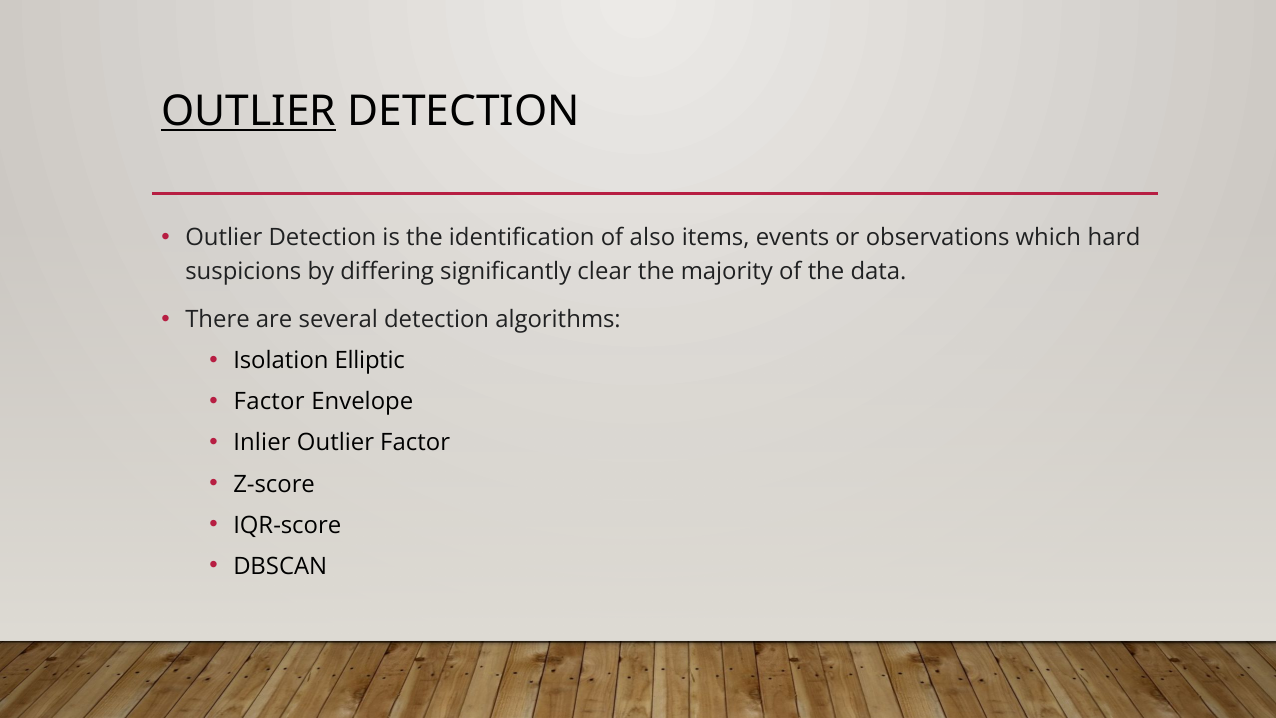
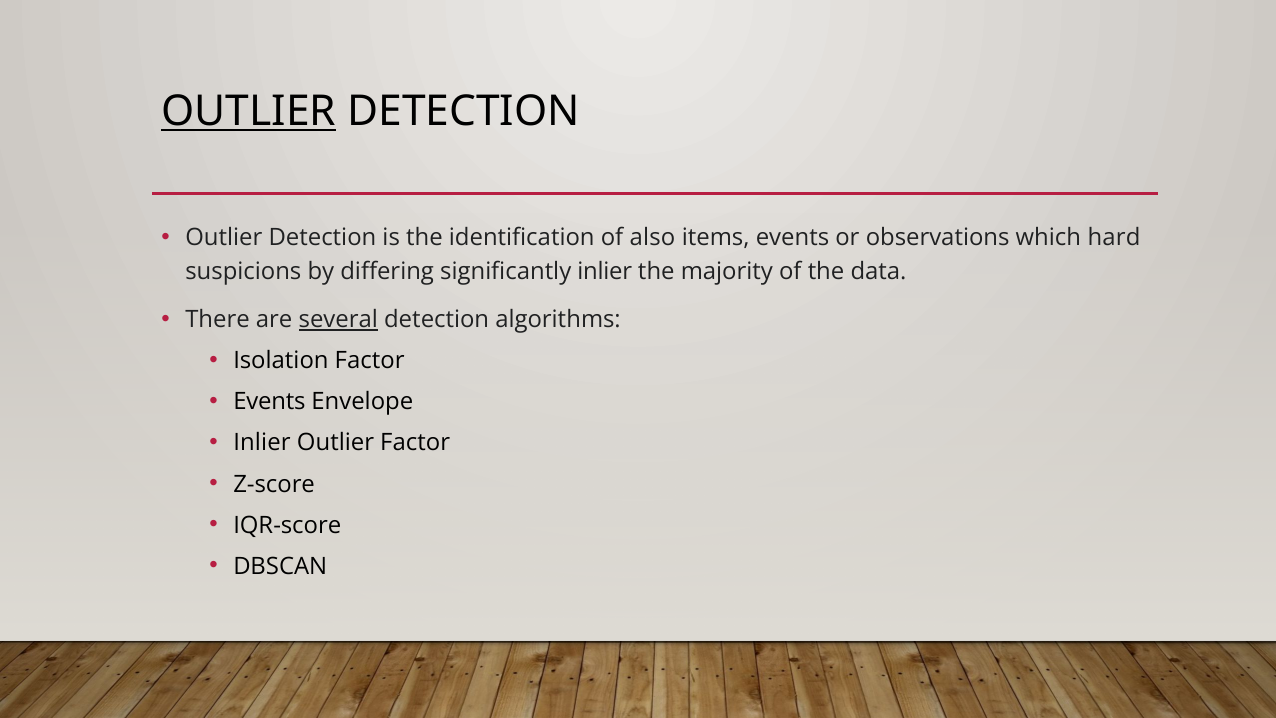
significantly clear: clear -> inlier (605, 272)
several underline: none -> present (338, 320)
Isolation Elliptic: Elliptic -> Factor (370, 361)
Factor: Factor -> Events (269, 402)
